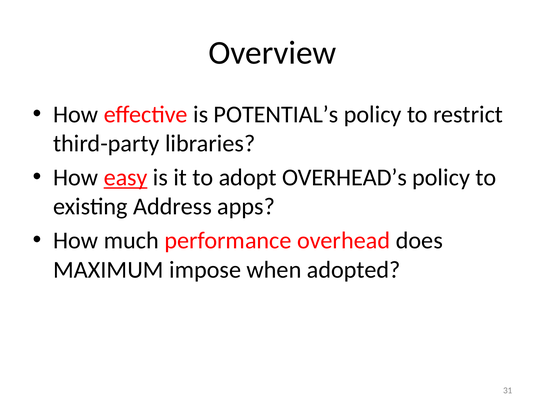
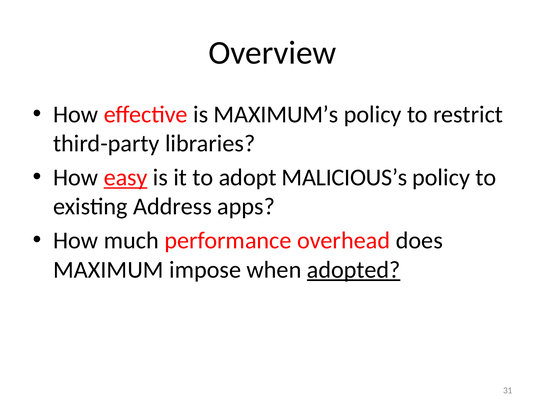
POTENTIAL’s: POTENTIAL’s -> MAXIMUM’s (276, 114)
OVERHEAD’s: OVERHEAD’s -> MALICIOUS’s (344, 177)
adopted underline: none -> present (354, 270)
